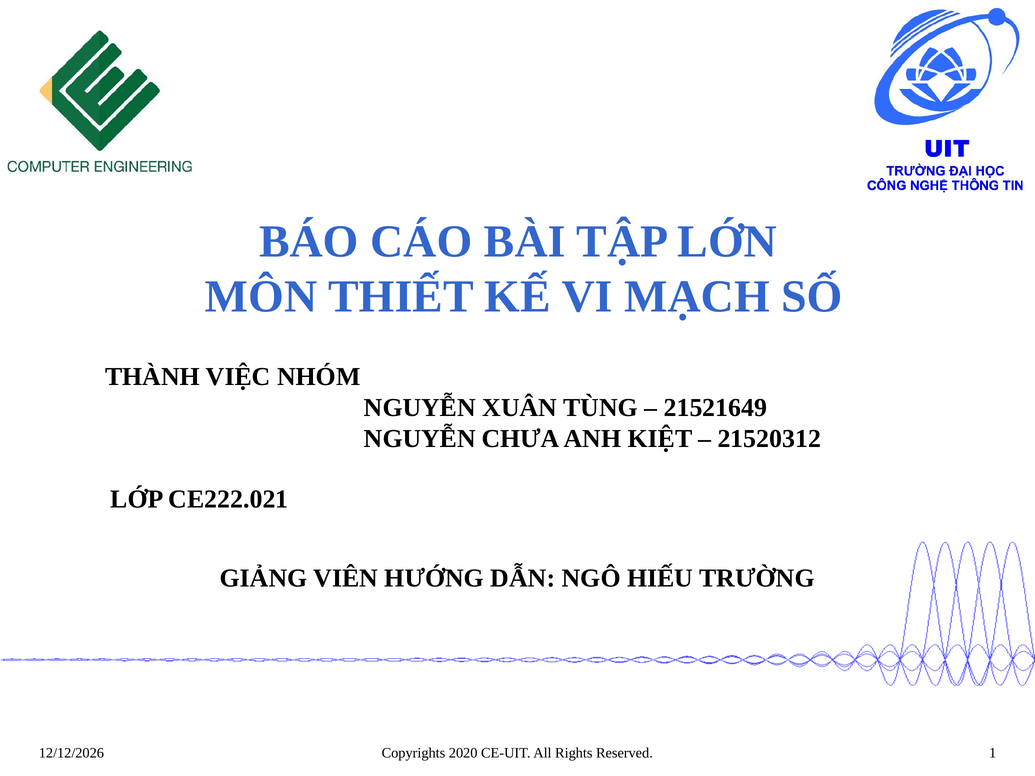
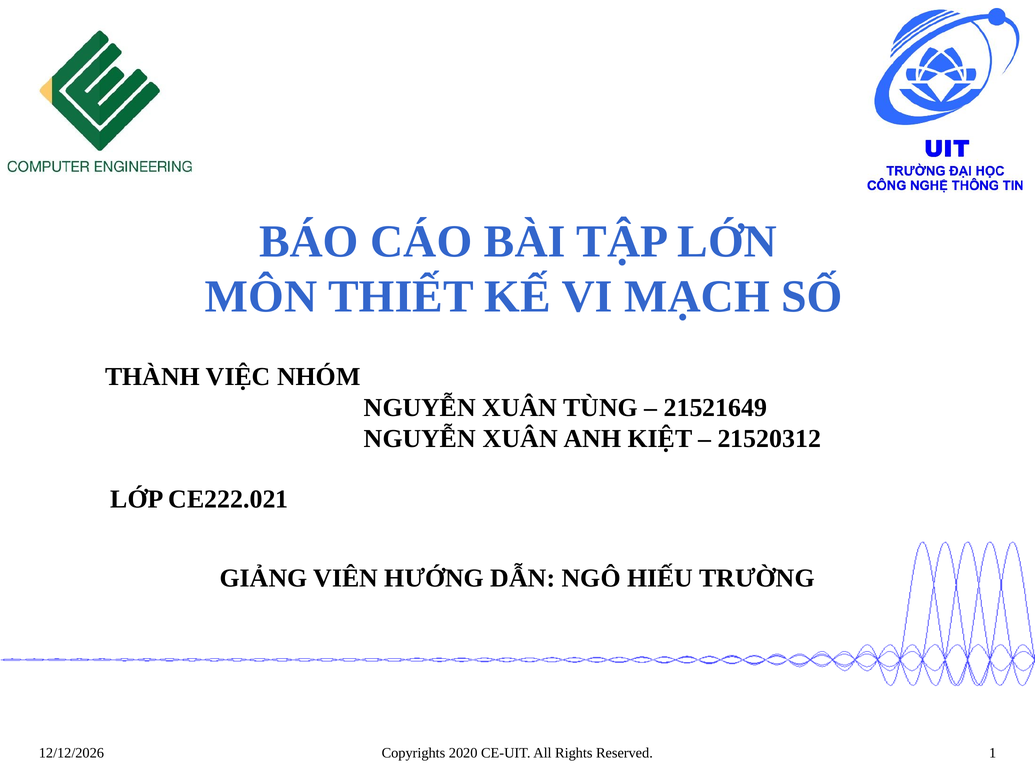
CHƯA: CHƯA -> XUÂN (520, 439)
